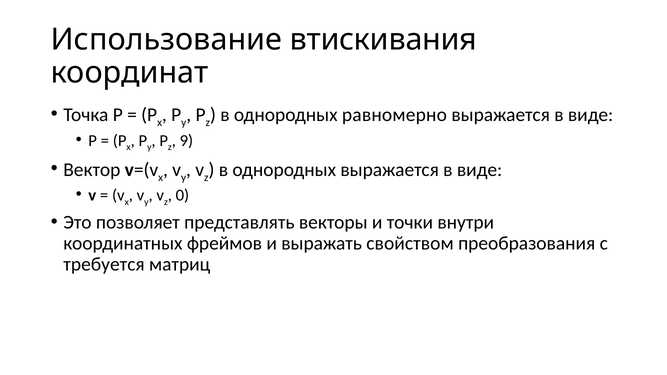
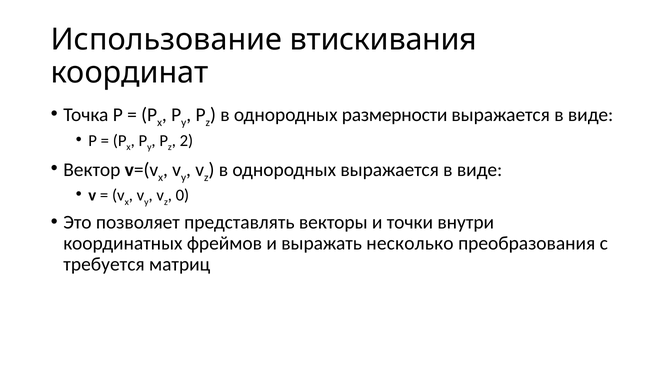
равномерно: равномерно -> размерности (395, 115)
9: 9 -> 2 (186, 141)
свойством: свойством -> несколько (410, 243)
